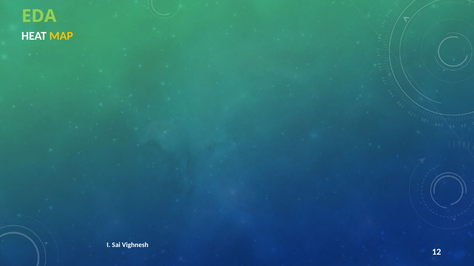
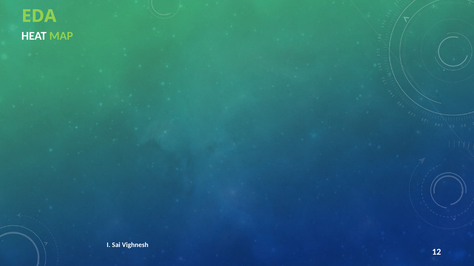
MAP colour: yellow -> light green (61, 36)
